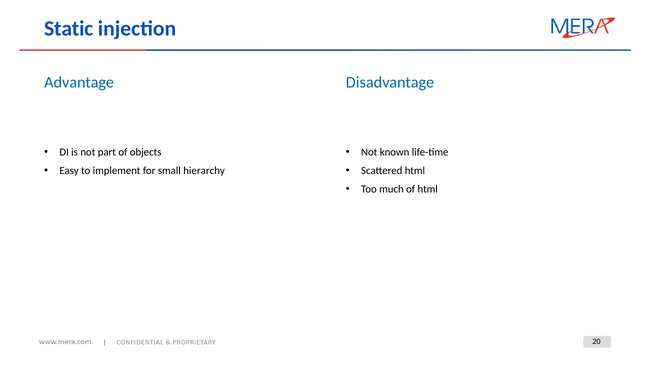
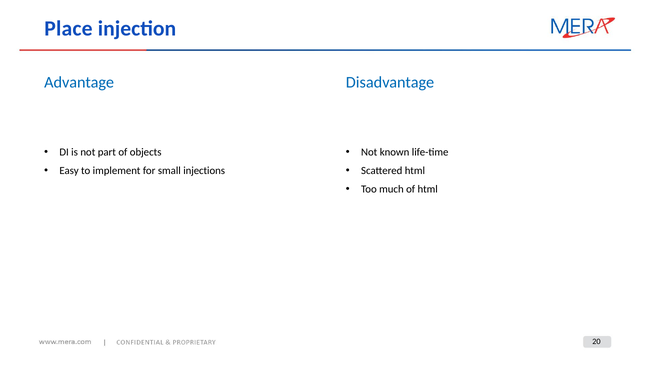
Static: Static -> Place (68, 28)
hierarchy: hierarchy -> injections (204, 170)
